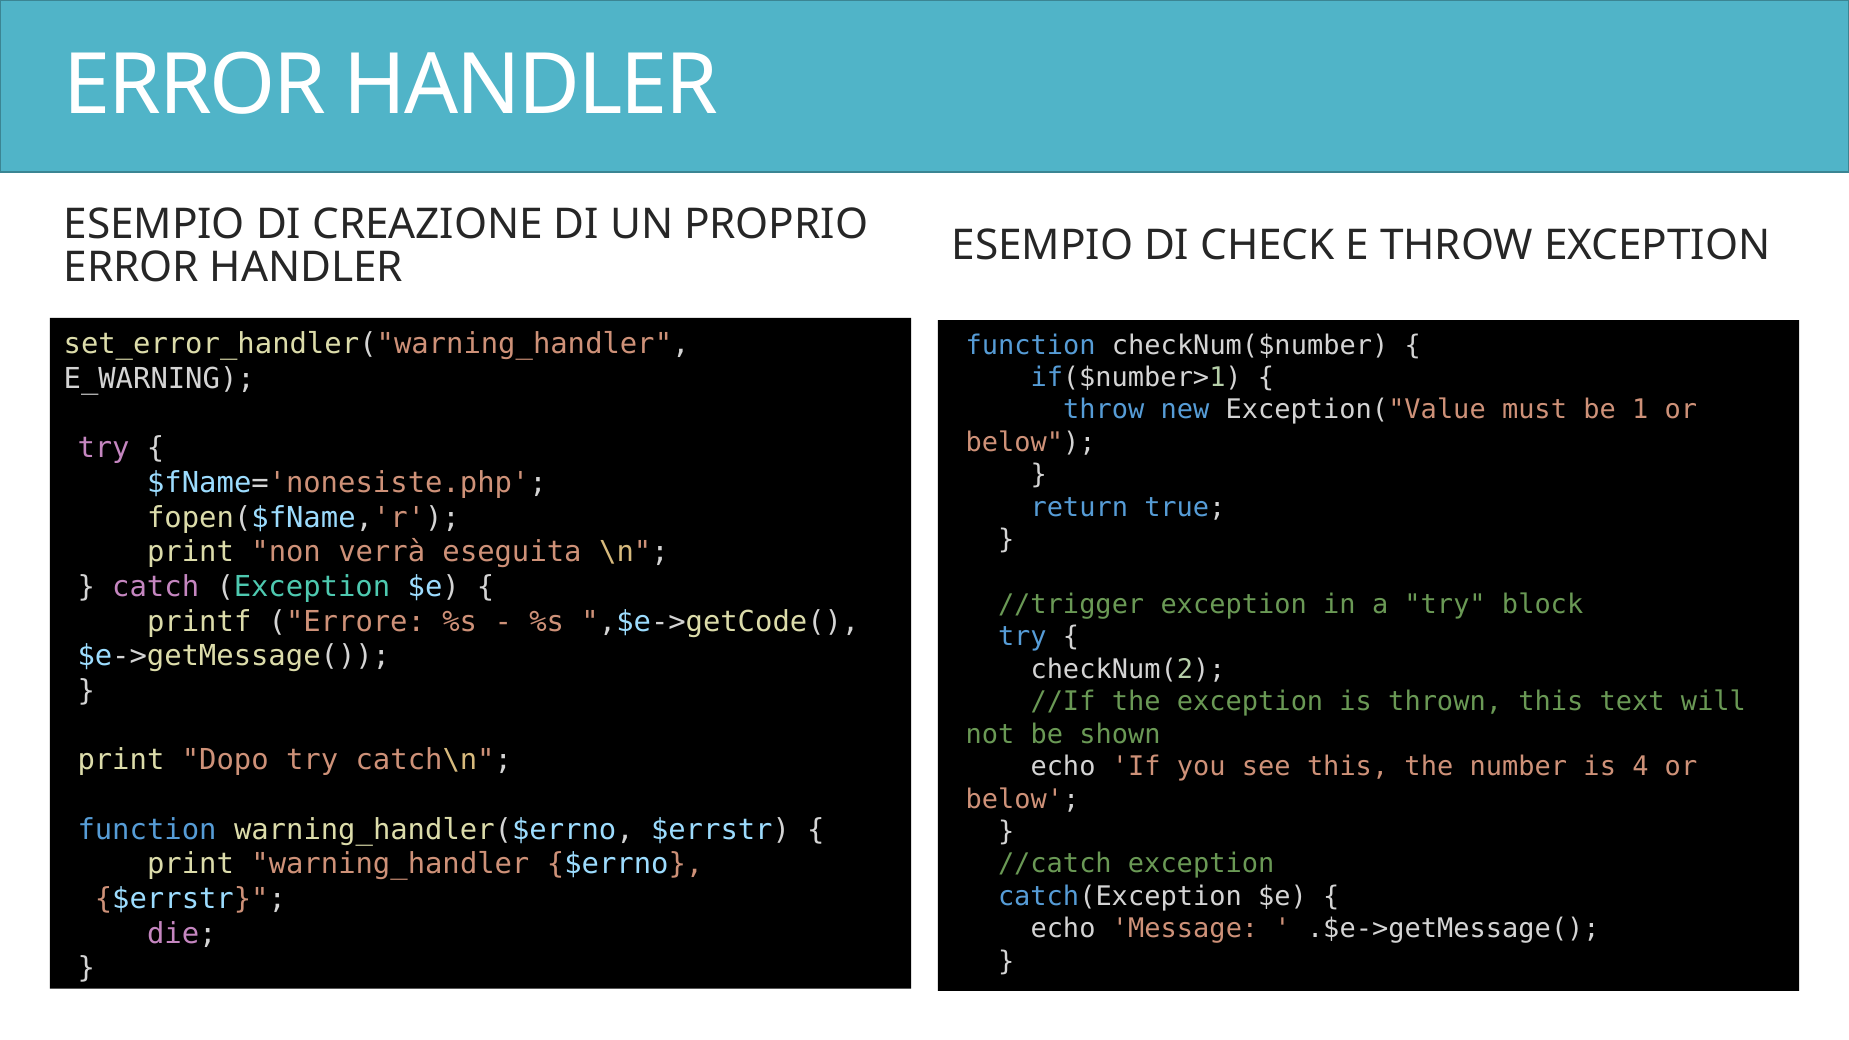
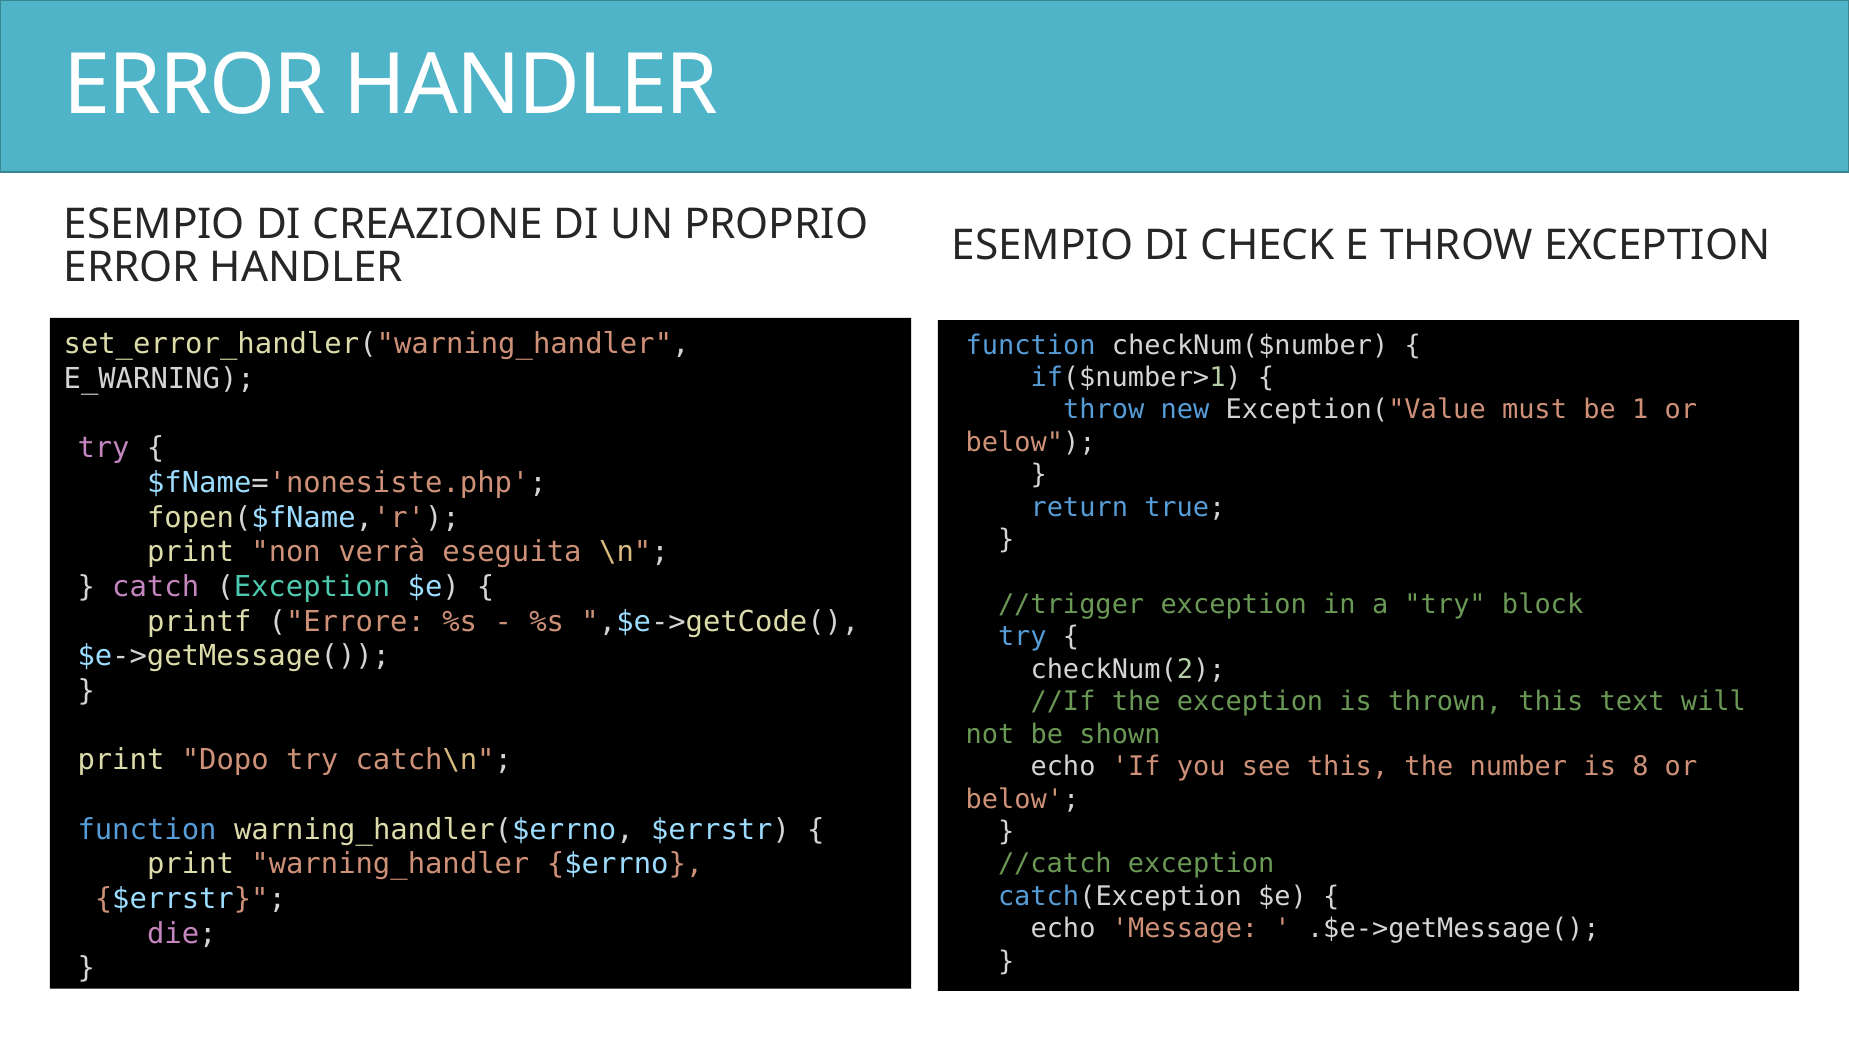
4: 4 -> 8 (1640, 767)
